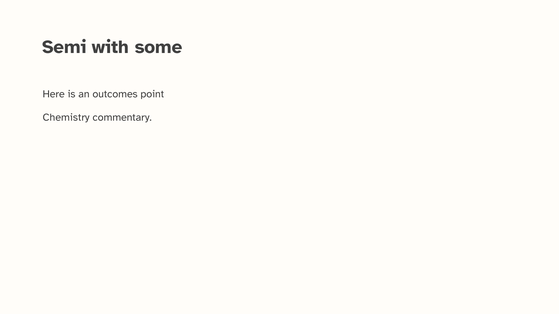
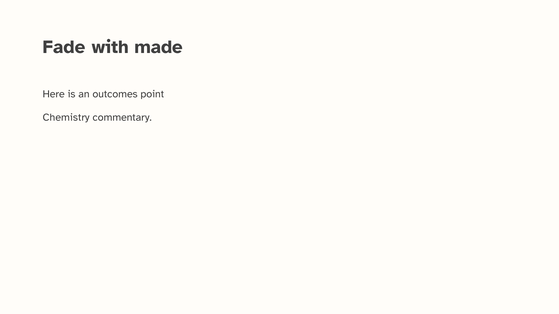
Semi: Semi -> Fade (64, 47)
some: some -> made (159, 47)
